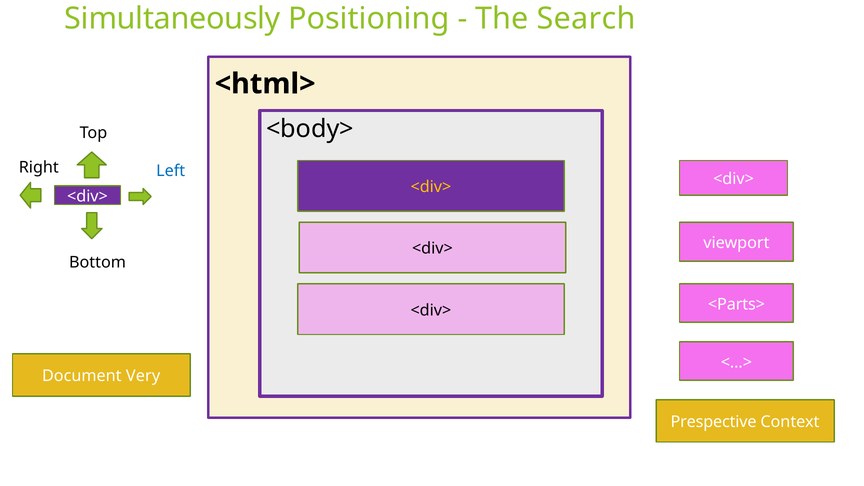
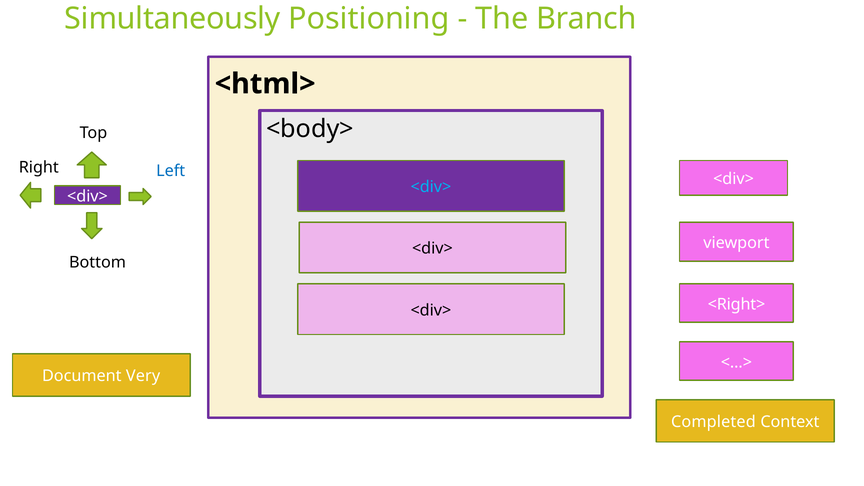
Search: Search -> Branch (586, 19)
<div> colour: yellow -> light blue (431, 187)
<Parts>: <Parts> -> <Right> (736, 304)
Prespective: Prespective -> Completed (713, 422)
